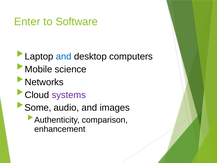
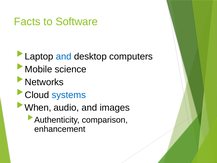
Enter: Enter -> Facts (27, 22)
systems colour: purple -> blue (69, 95)
Some: Some -> When (38, 108)
